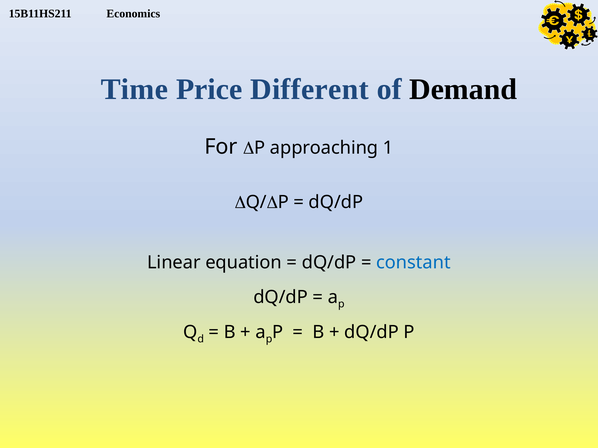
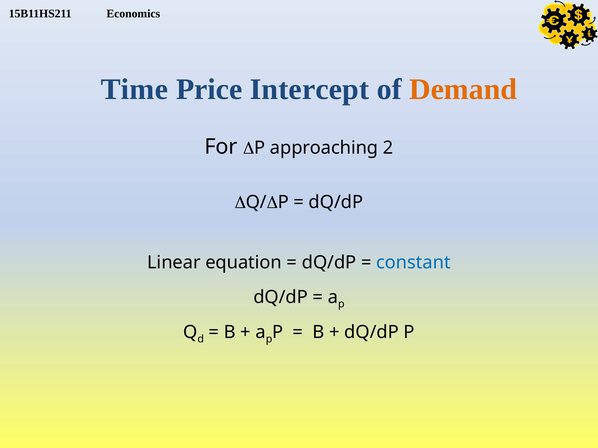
Different: Different -> Intercept (309, 89)
Demand colour: black -> orange (463, 89)
1: 1 -> 2 (388, 148)
